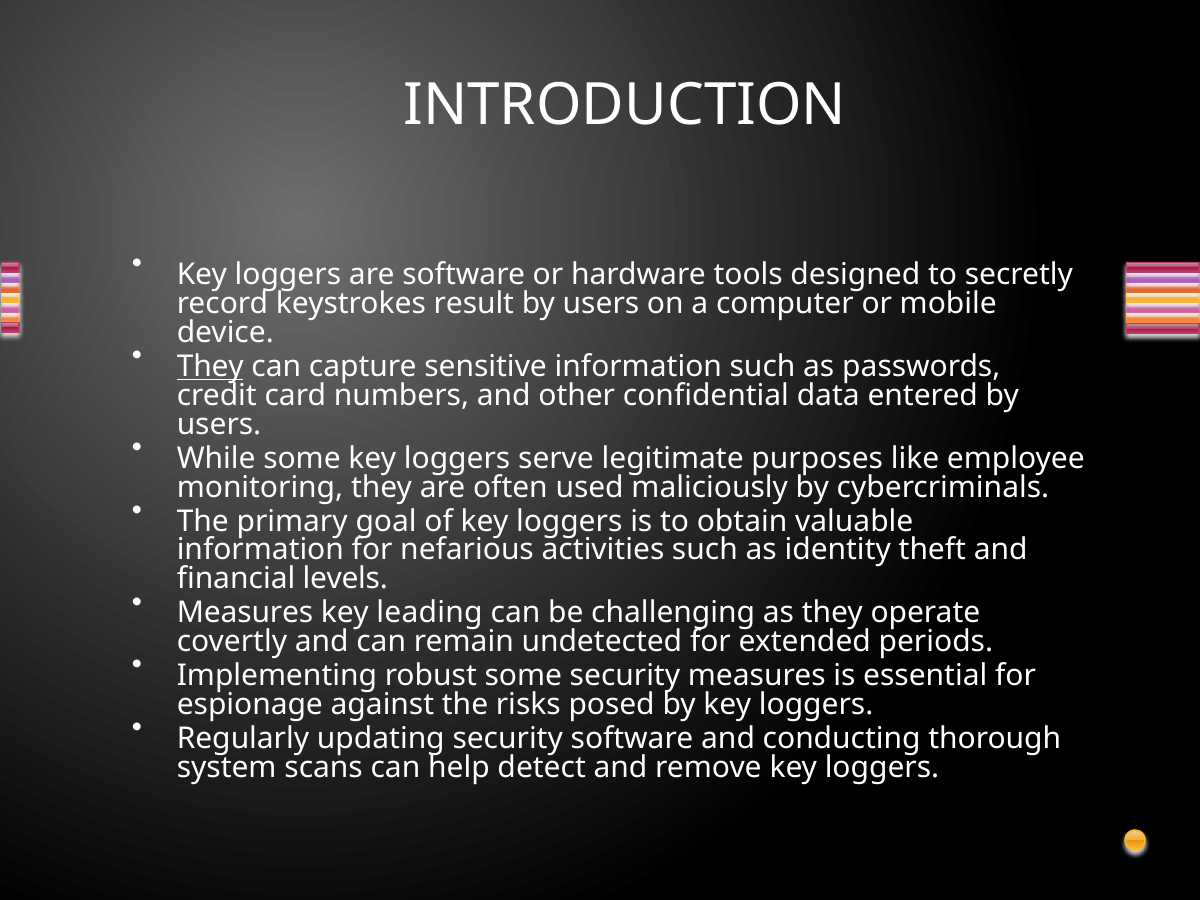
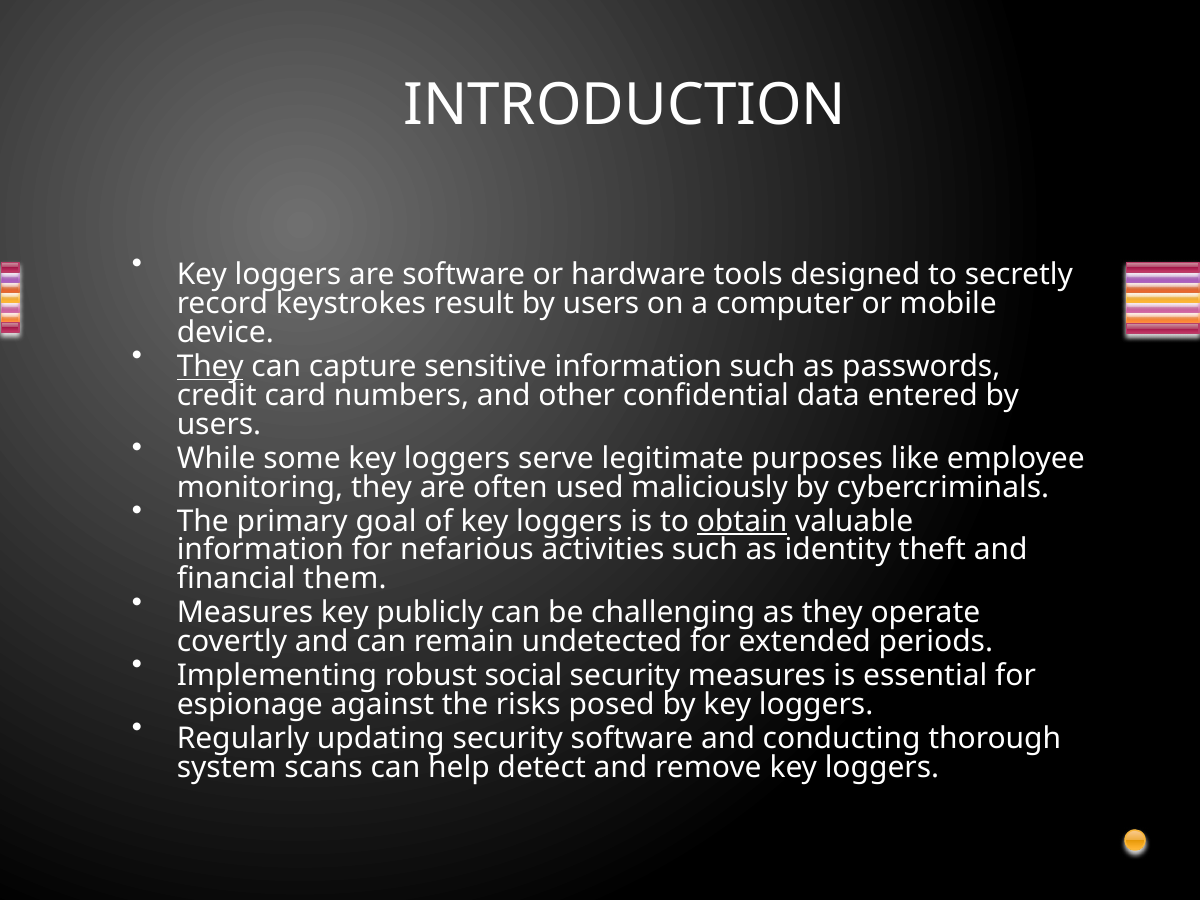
obtain underline: none -> present (742, 521)
levels: levels -> them (345, 579)
leading: leading -> publicly (430, 613)
robust some: some -> social (523, 676)
